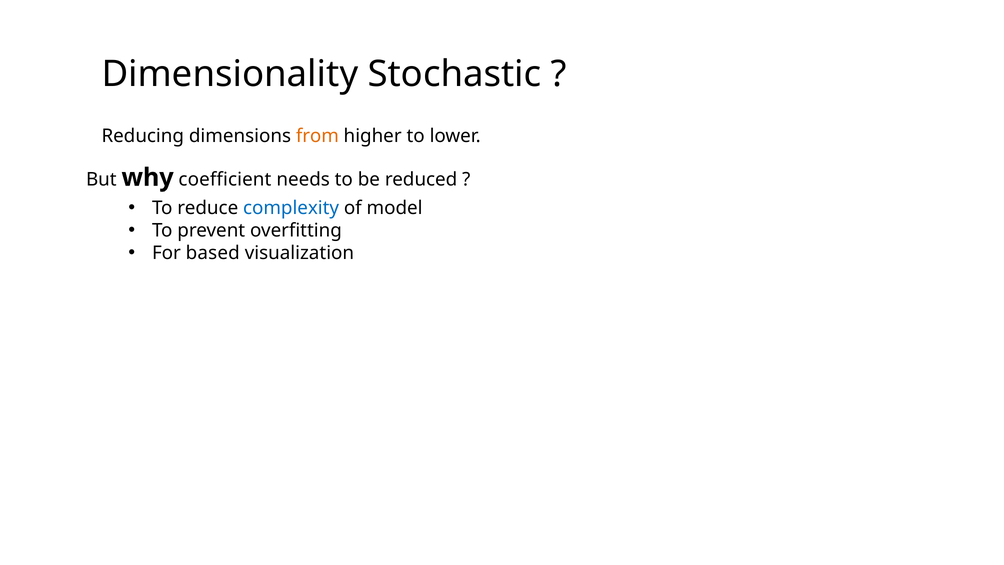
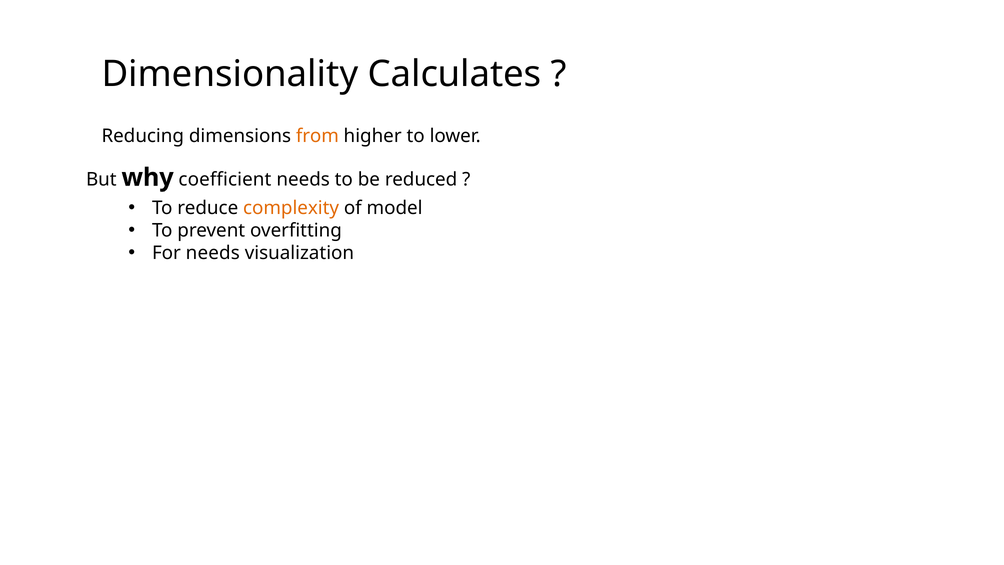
Stochastic: Stochastic -> Calculates (455, 74)
complexity colour: blue -> orange (291, 208)
For based: based -> needs (213, 253)
